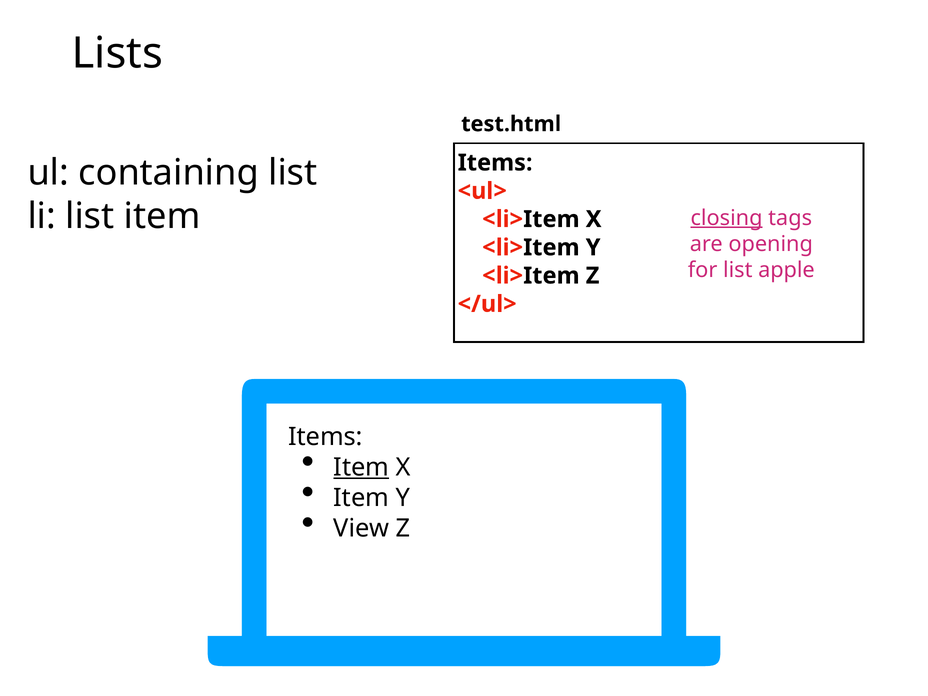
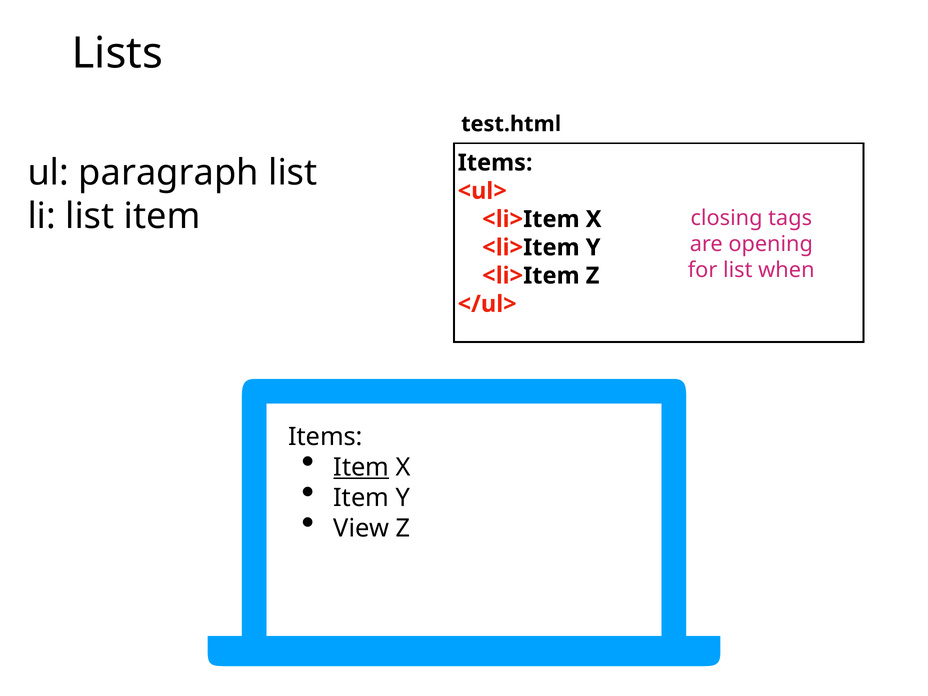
containing: containing -> paragraph (169, 173)
closing underline: present -> none (727, 218)
apple: apple -> when (786, 270)
